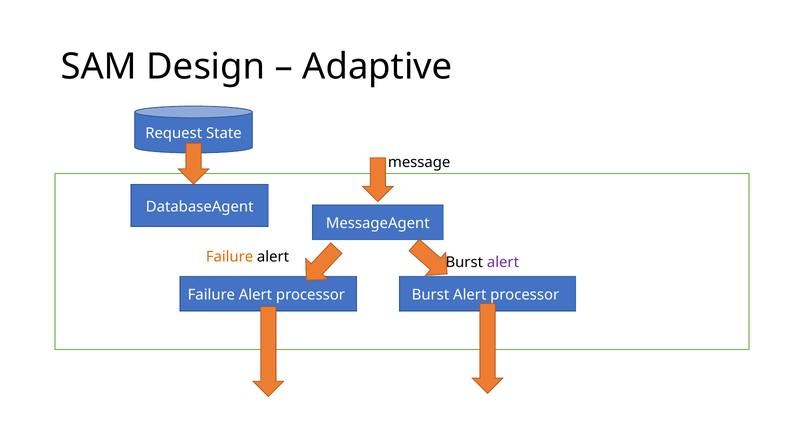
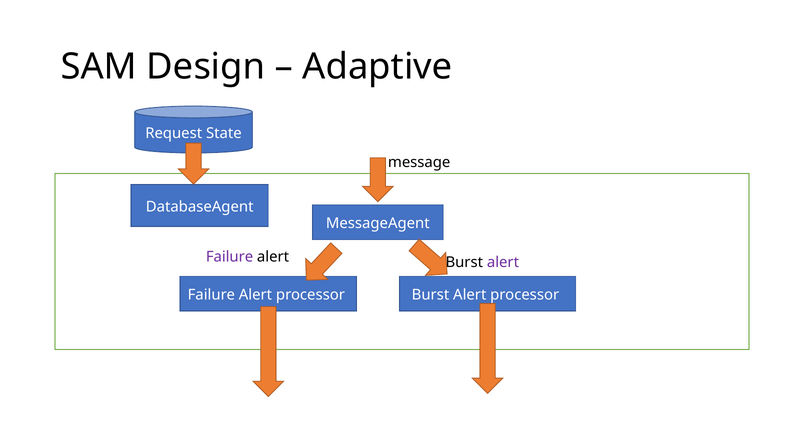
Failure colour: orange -> purple (230, 257)
